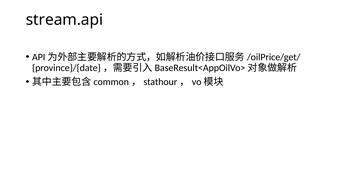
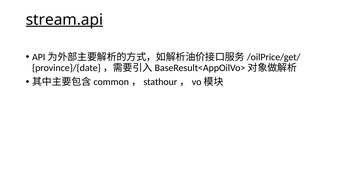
stream.api underline: none -> present (64, 20)
